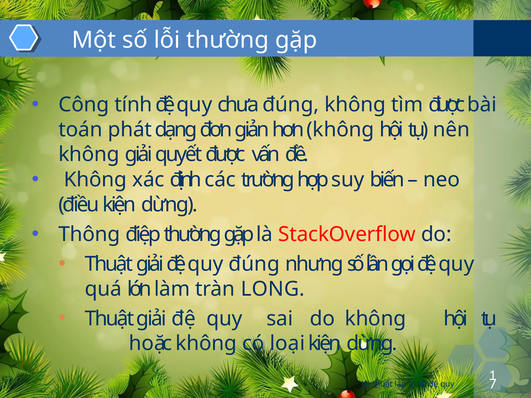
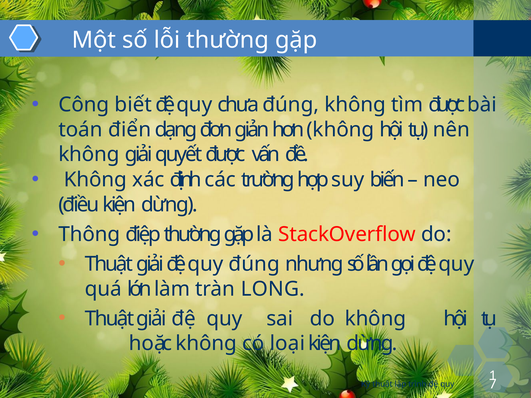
tính: tính -> biết (133, 105)
phát: phát -> điển (130, 130)
